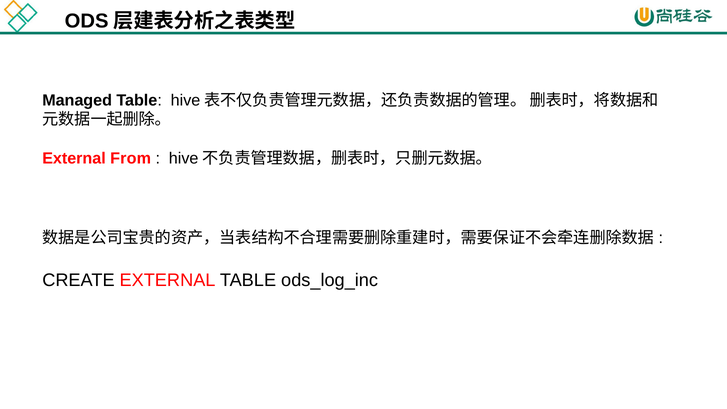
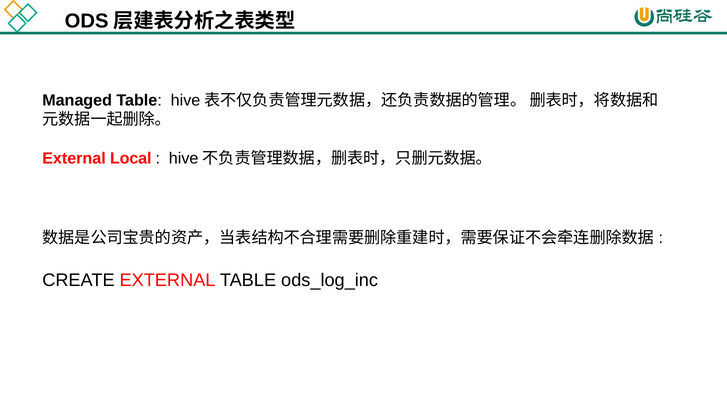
From: From -> Local (131, 158)
